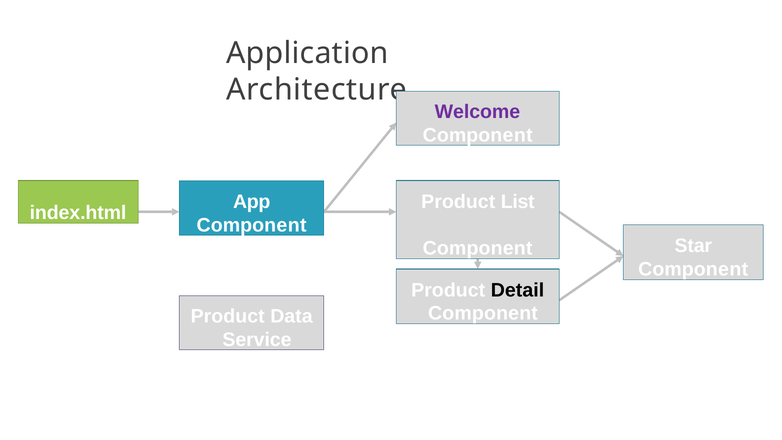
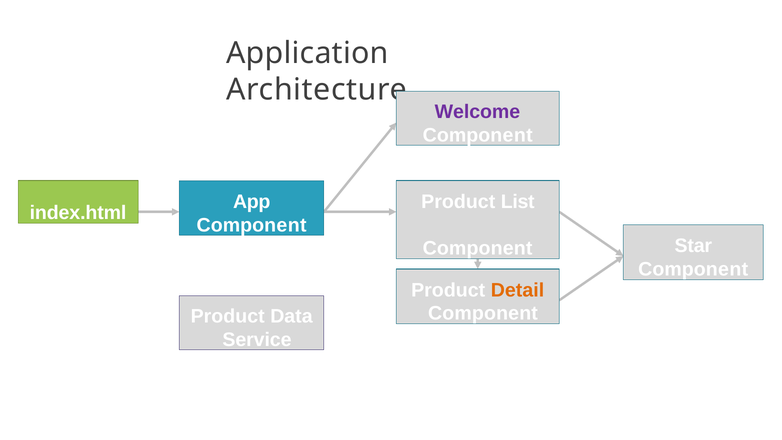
Detail colour: black -> orange (517, 290)
